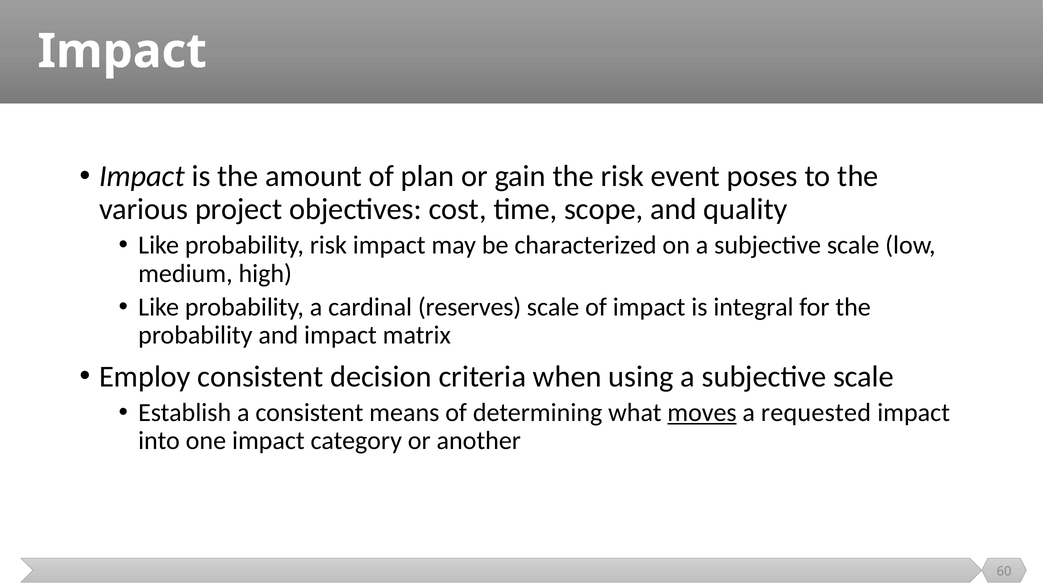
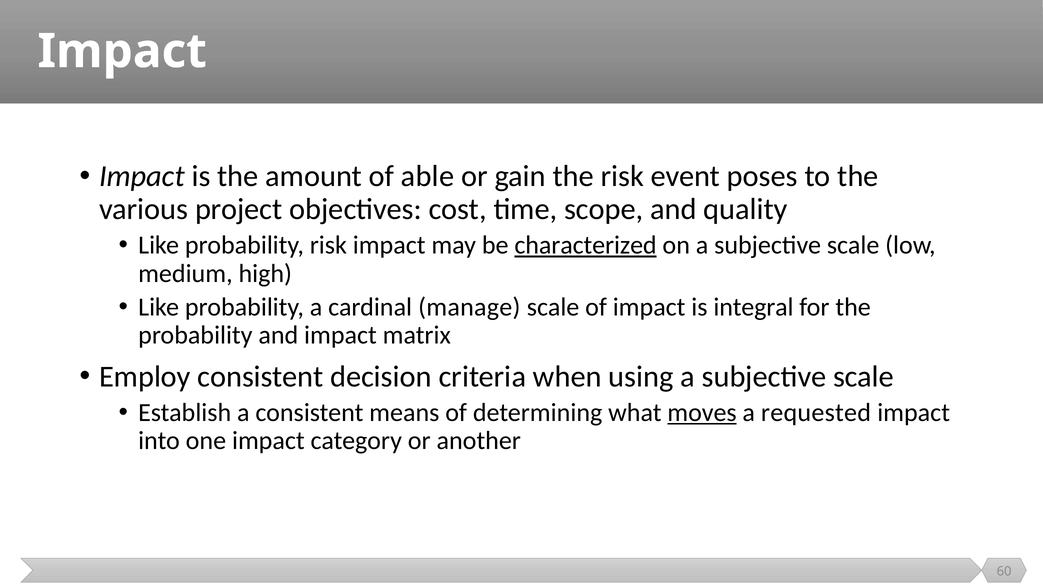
plan: plan -> able (428, 176)
characterized underline: none -> present (586, 245)
reserves: reserves -> manage (469, 307)
